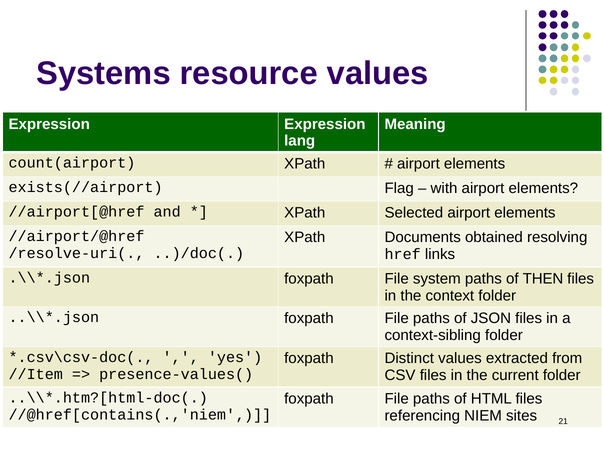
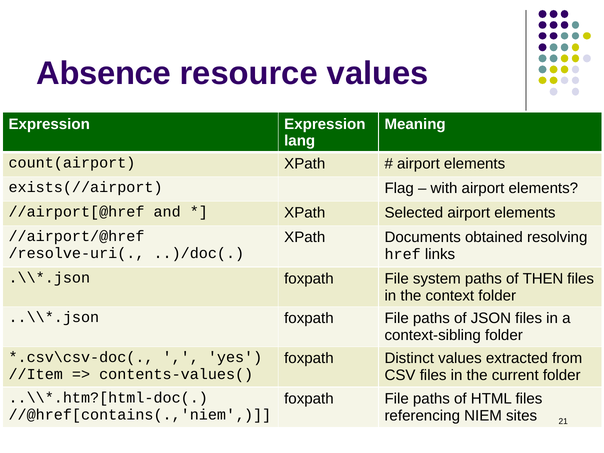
Systems: Systems -> Absence (104, 73)
presence-values(: presence-values( -> contents-values( (176, 374)
